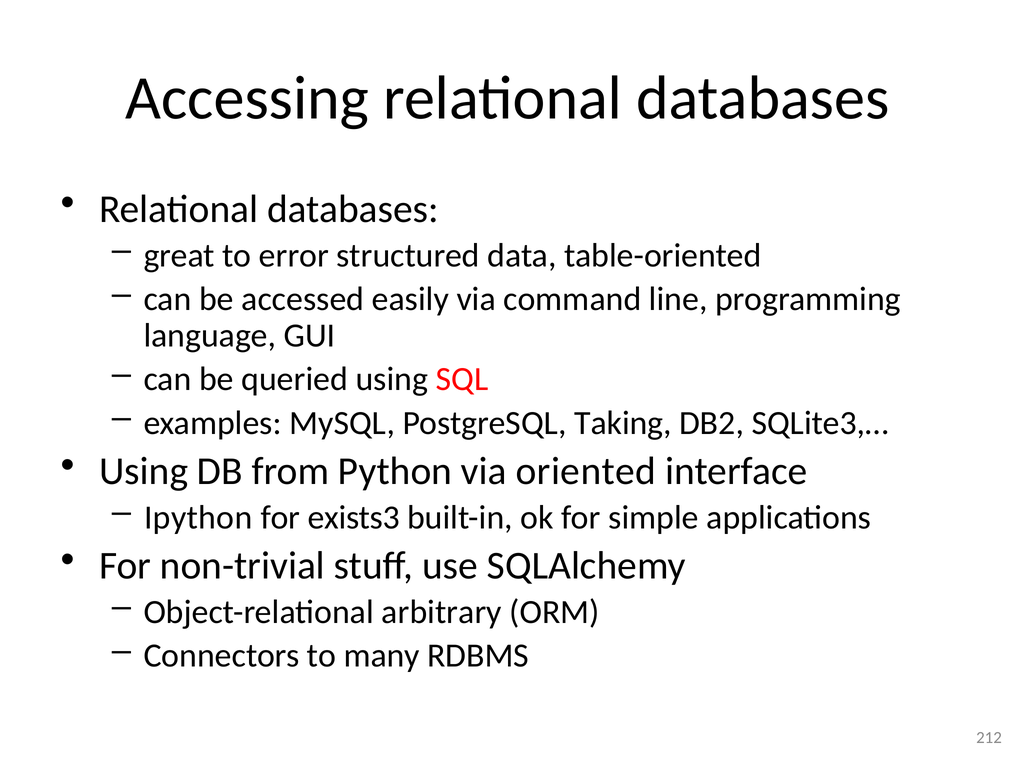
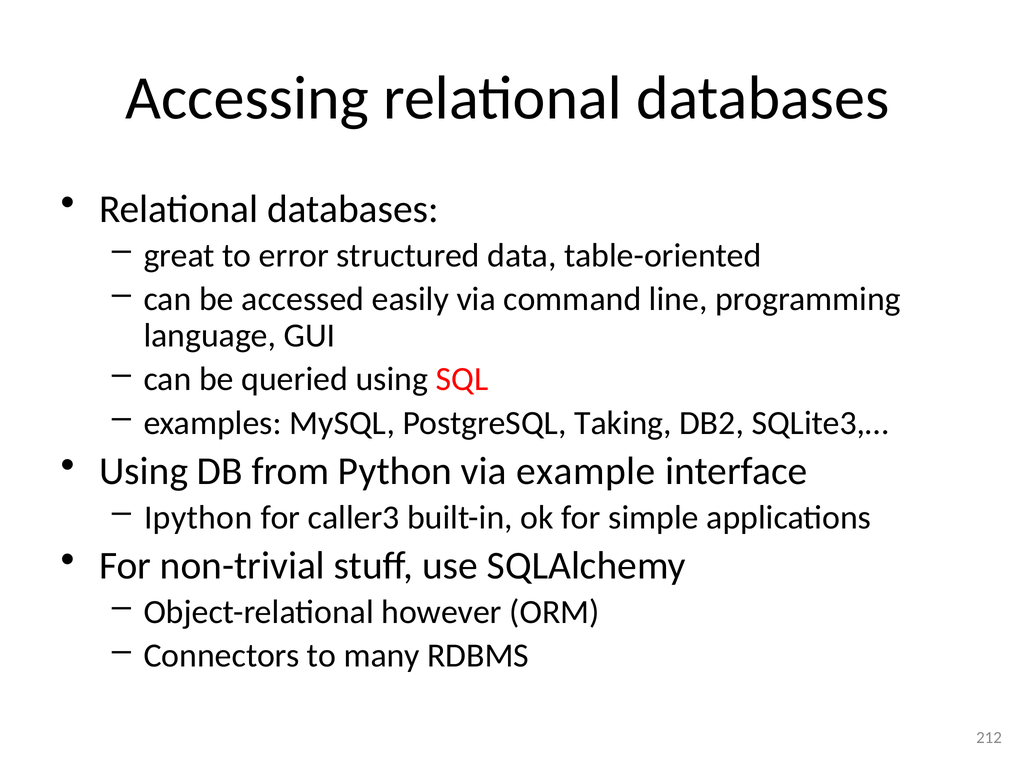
oriented: oriented -> example (586, 471)
exists3: exists3 -> caller3 (354, 517)
arbitrary: arbitrary -> however (442, 612)
